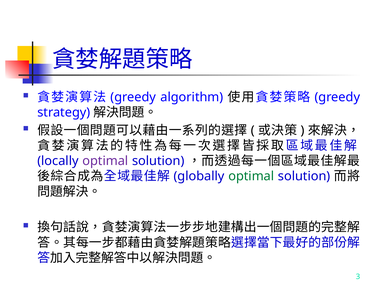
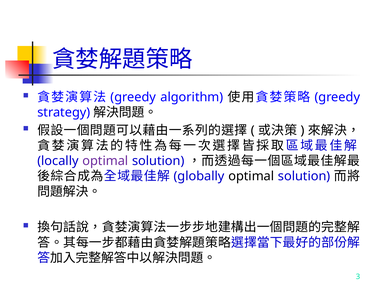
optimal colour: green -> black (251, 176)
